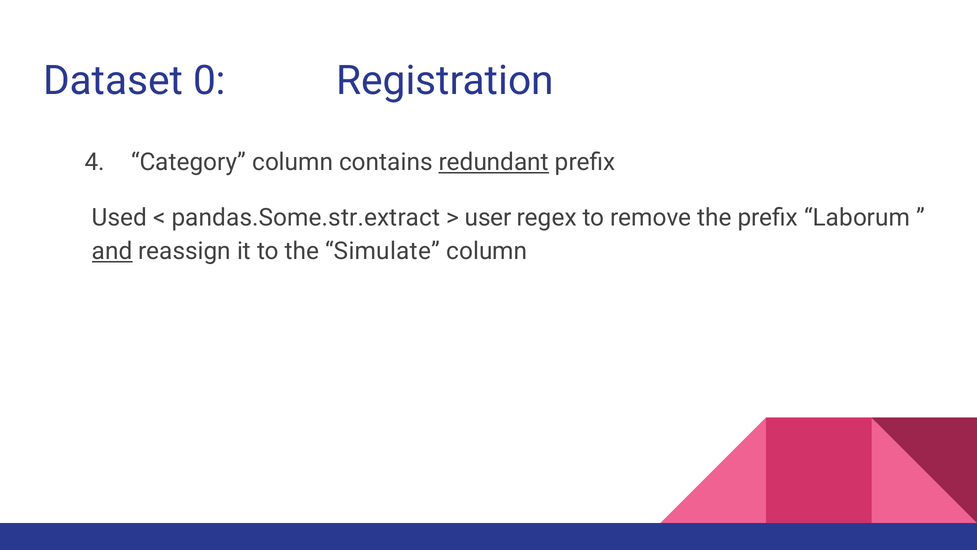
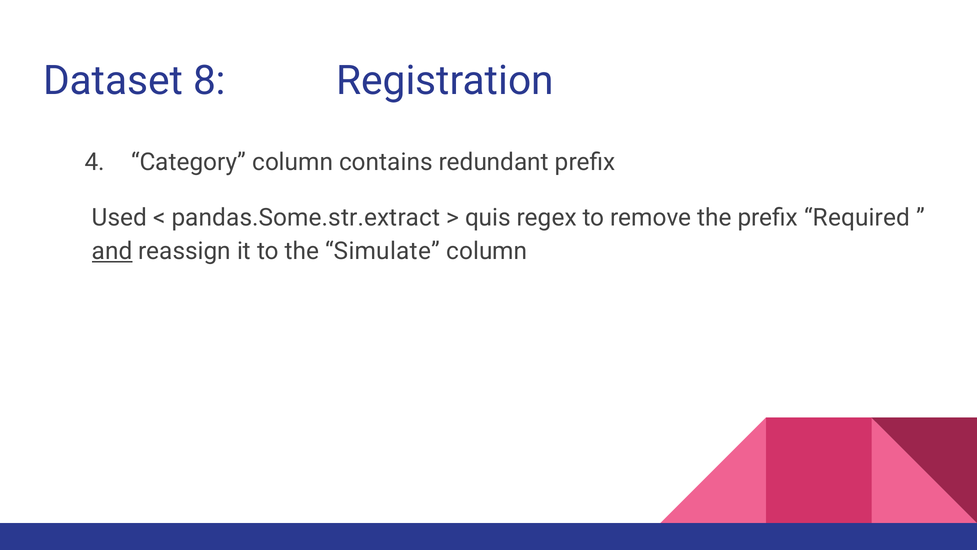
0: 0 -> 8 (210, 81)
redundant underline: present -> none (494, 162)
user: user -> quis (488, 217)
Laborum: Laborum -> Required (857, 217)
